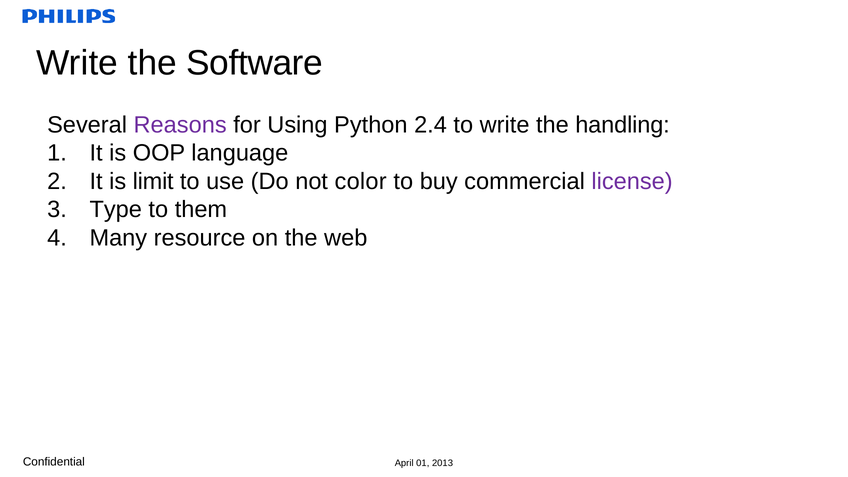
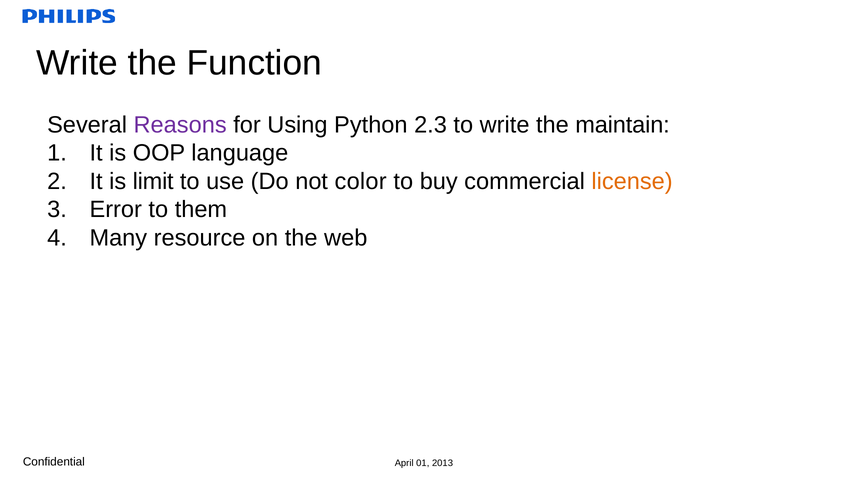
Software: Software -> Function (254, 63)
2.4: 2.4 -> 2.3 (431, 125)
handling: handling -> maintain (623, 125)
license colour: purple -> orange (632, 181)
Type: Type -> Error (116, 210)
